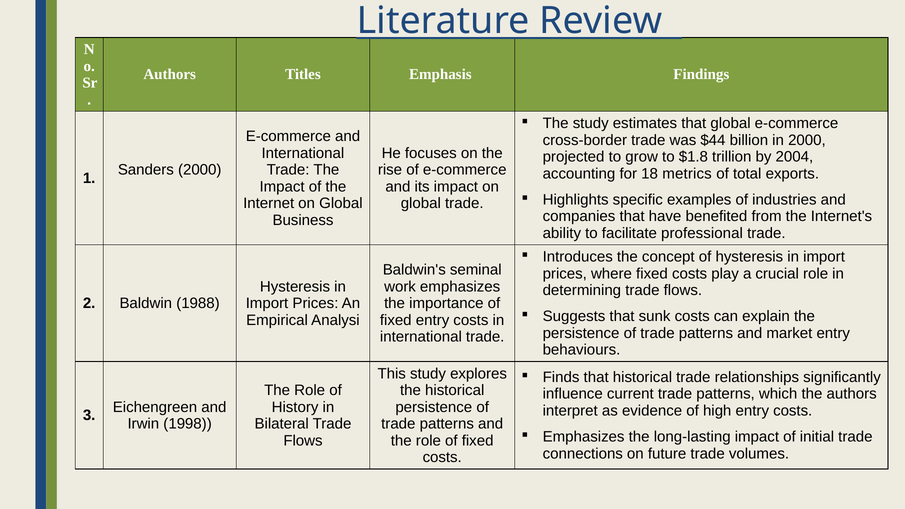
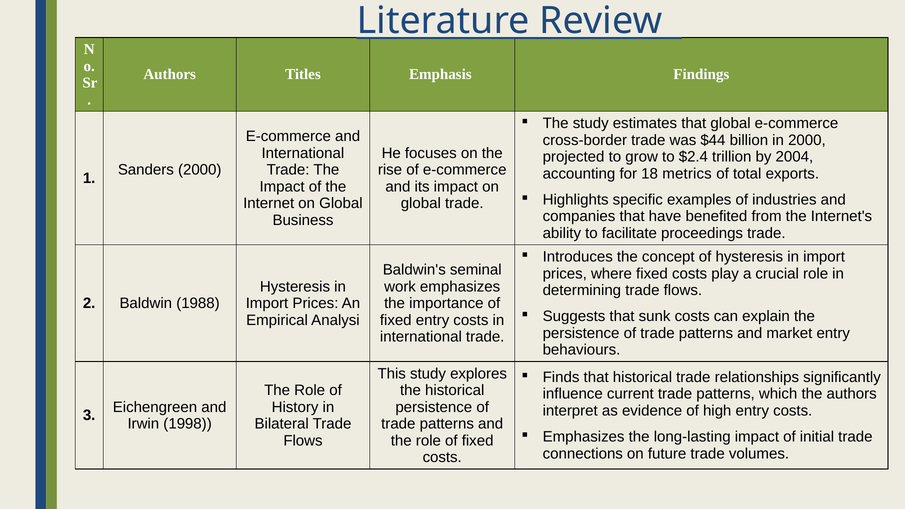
$1.8: $1.8 -> $2.4 (693, 157)
professional: professional -> proceedings (702, 233)
